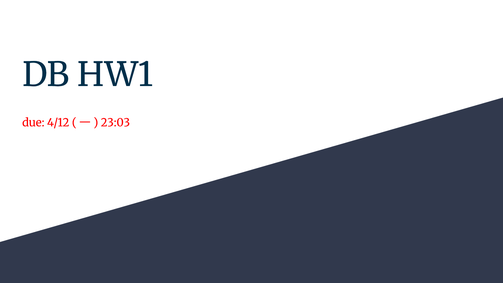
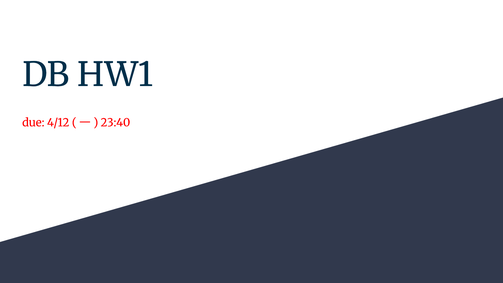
23:03: 23:03 -> 23:40 (115, 123)
